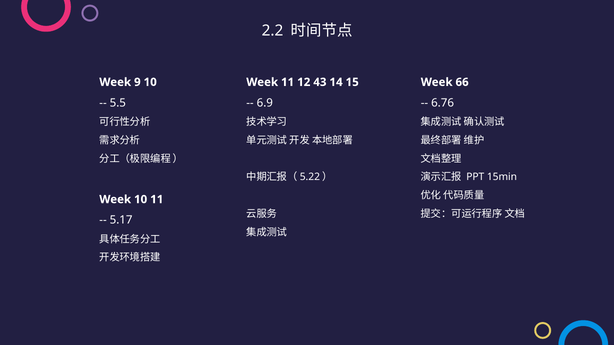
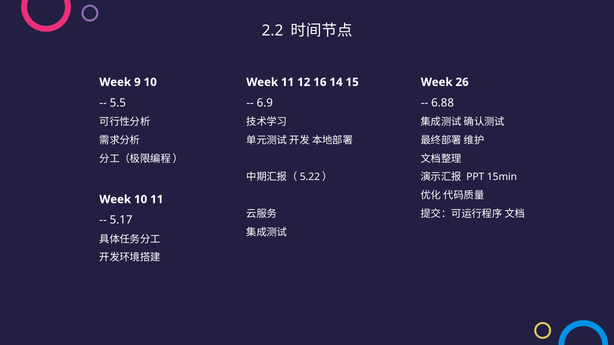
66: 66 -> 26 (462, 82)
43: 43 -> 16 (320, 82)
6.76: 6.76 -> 6.88 (443, 103)
